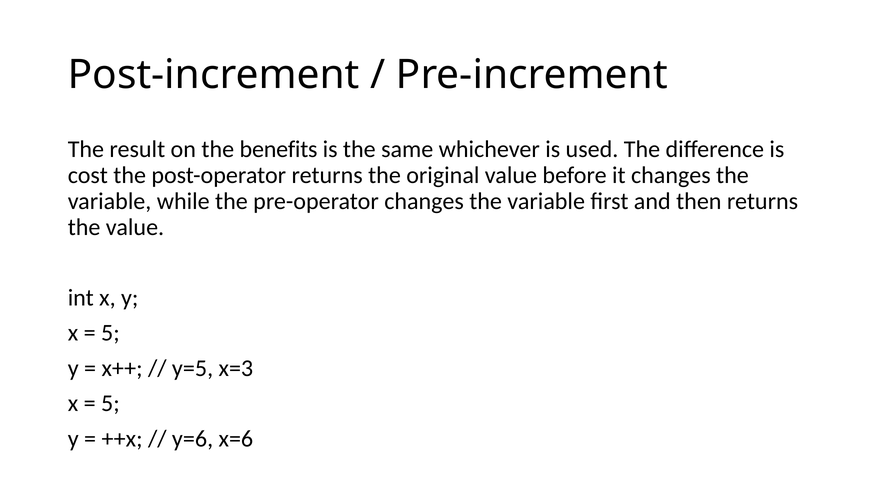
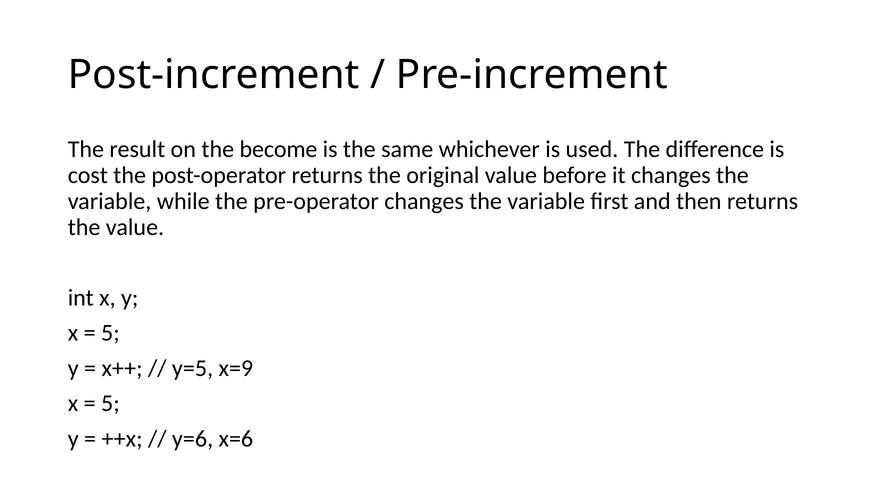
benefits: benefits -> become (279, 149)
x=3: x=3 -> x=9 (236, 368)
